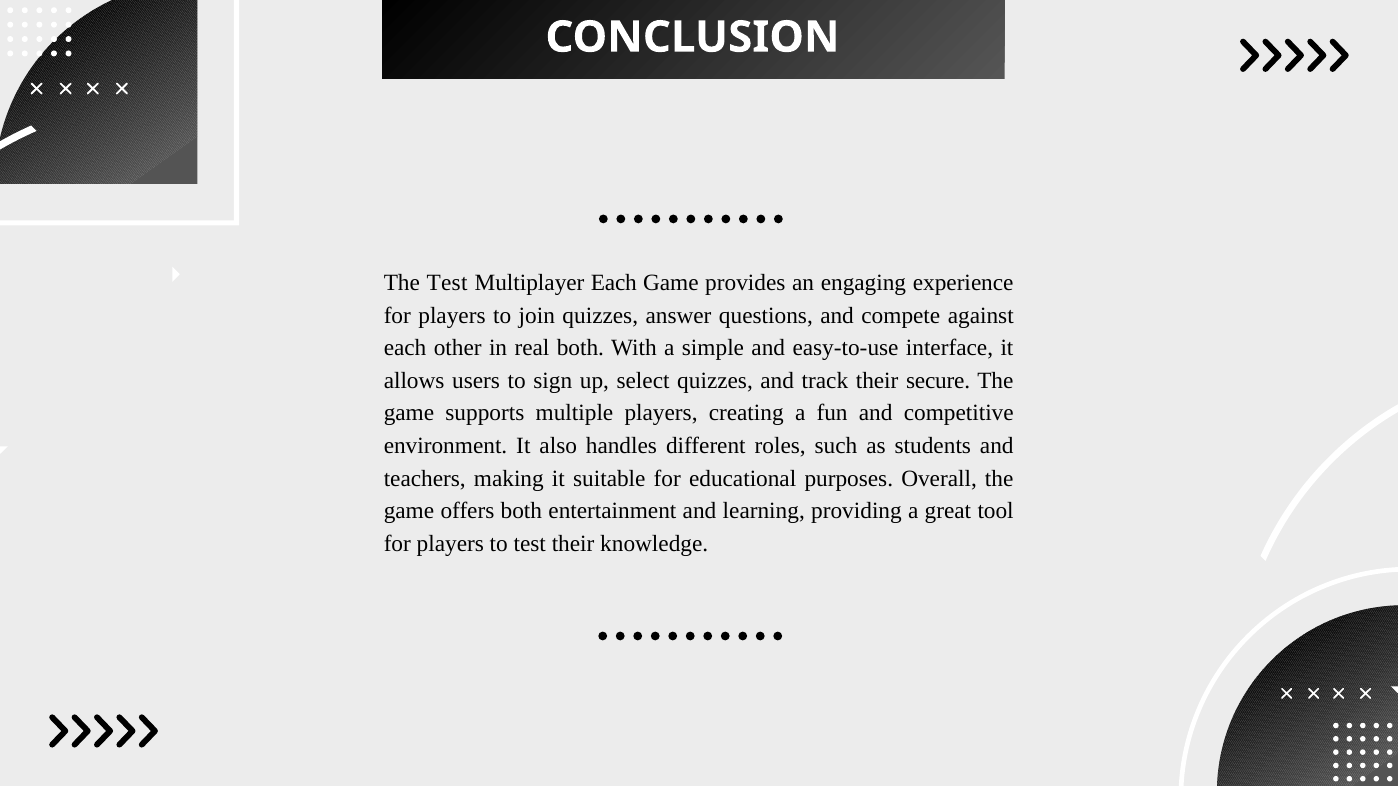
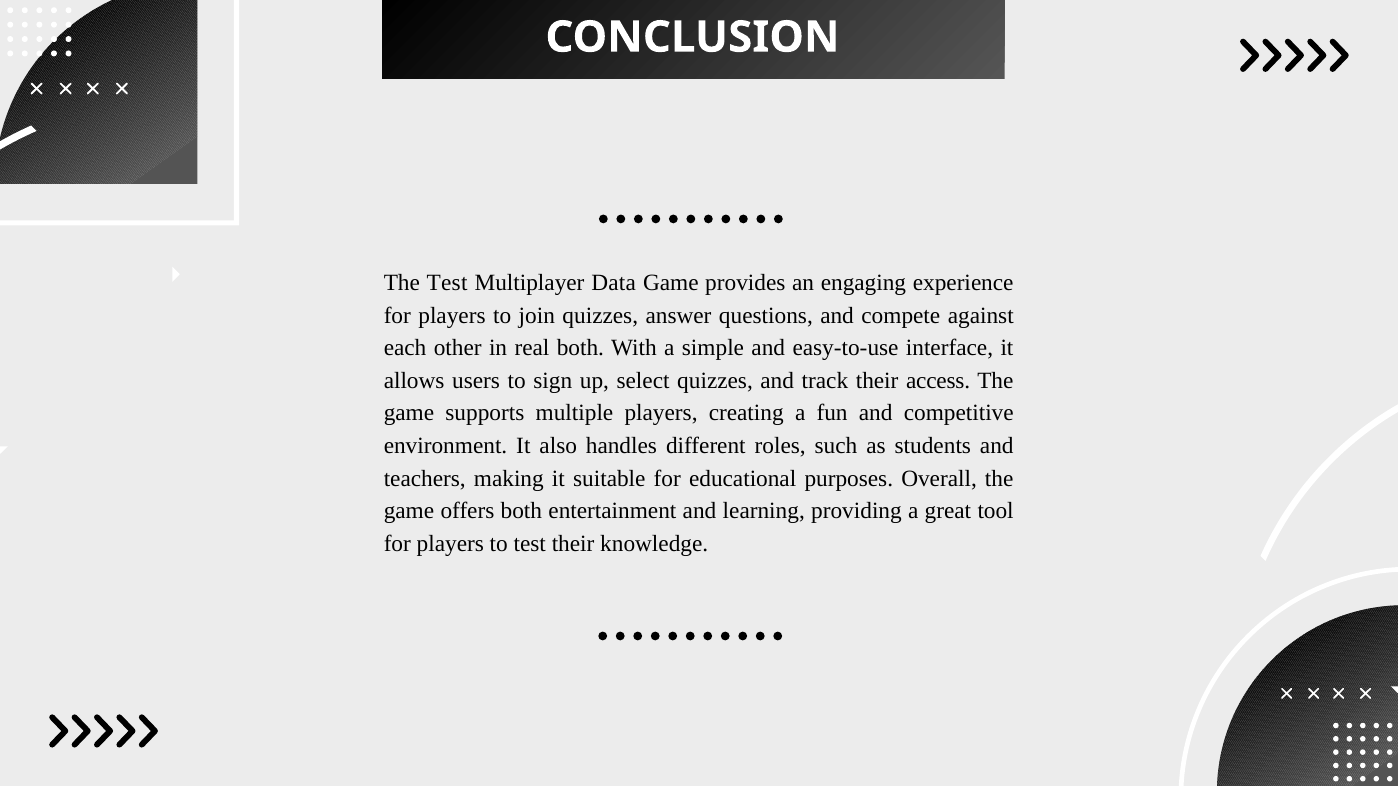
Multiplayer Each: Each -> Data (614, 283)
secure: secure -> access (938, 381)
